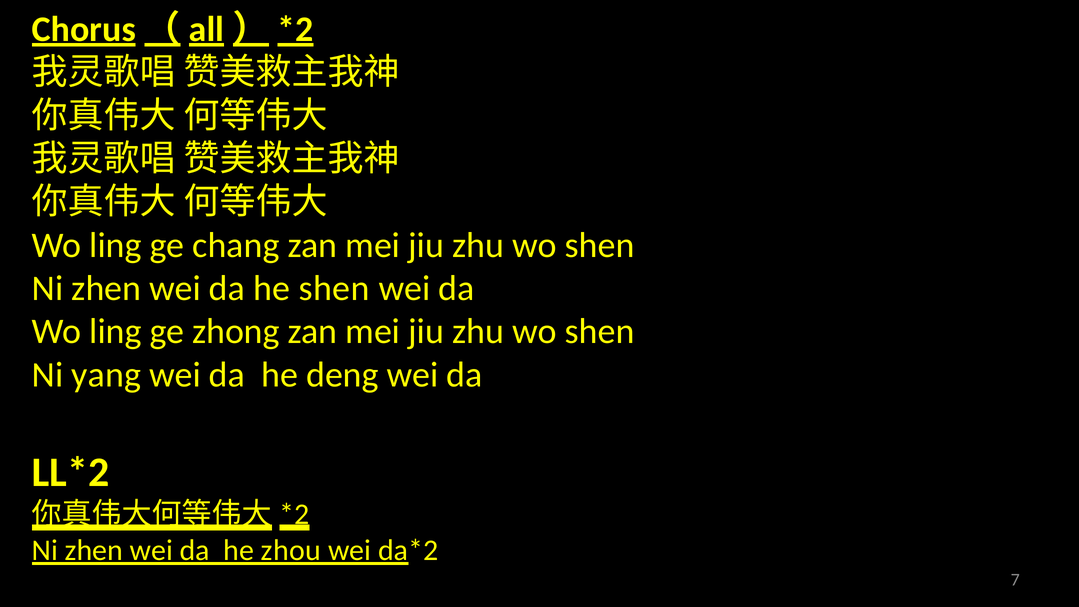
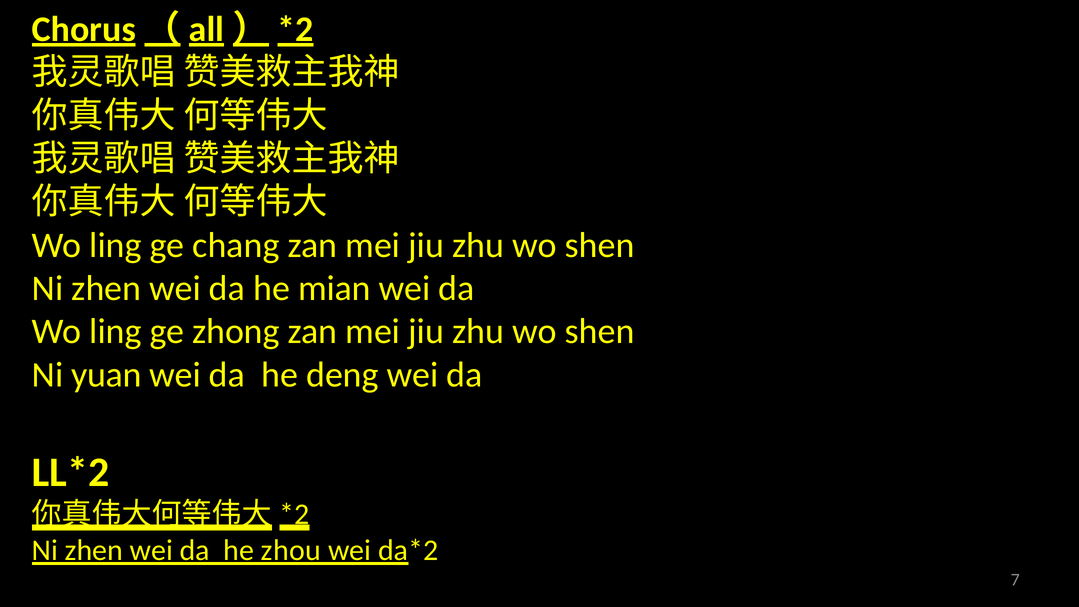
he shen: shen -> mian (334, 288)
yang: yang -> yuan (106, 375)
